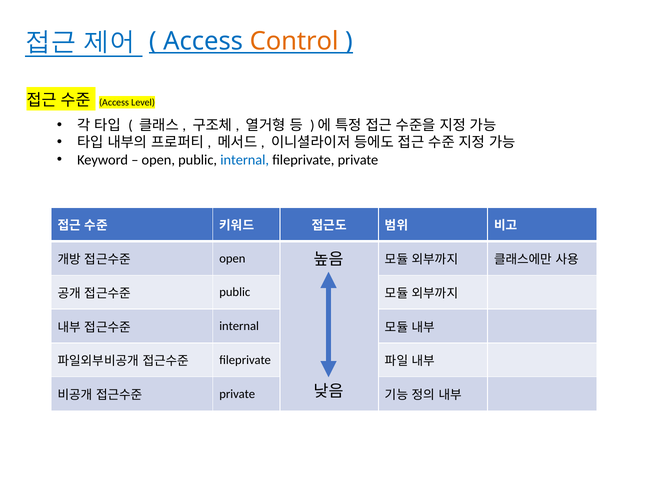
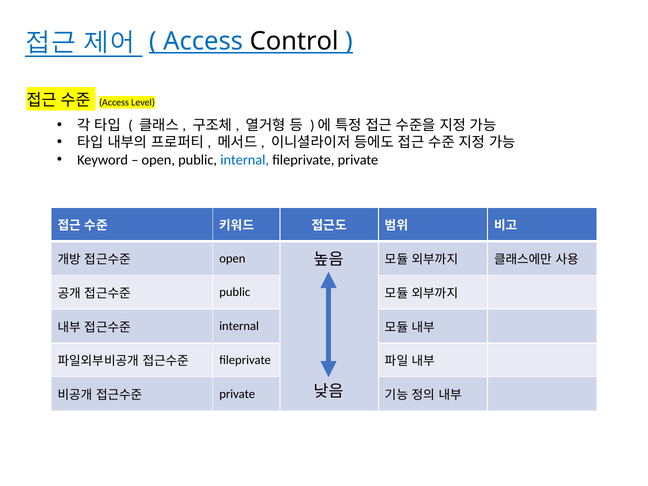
Control colour: orange -> black (294, 41)
